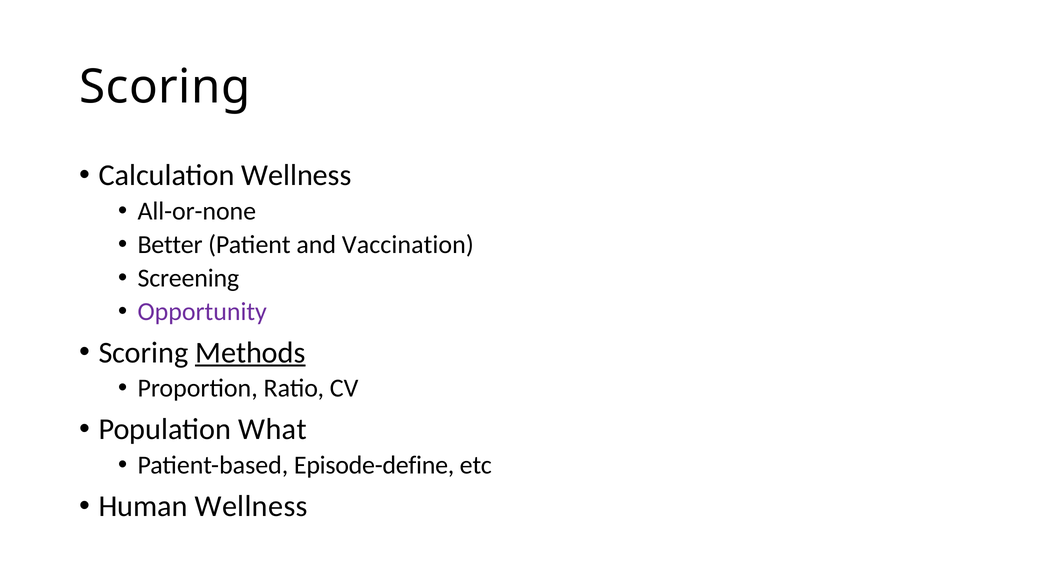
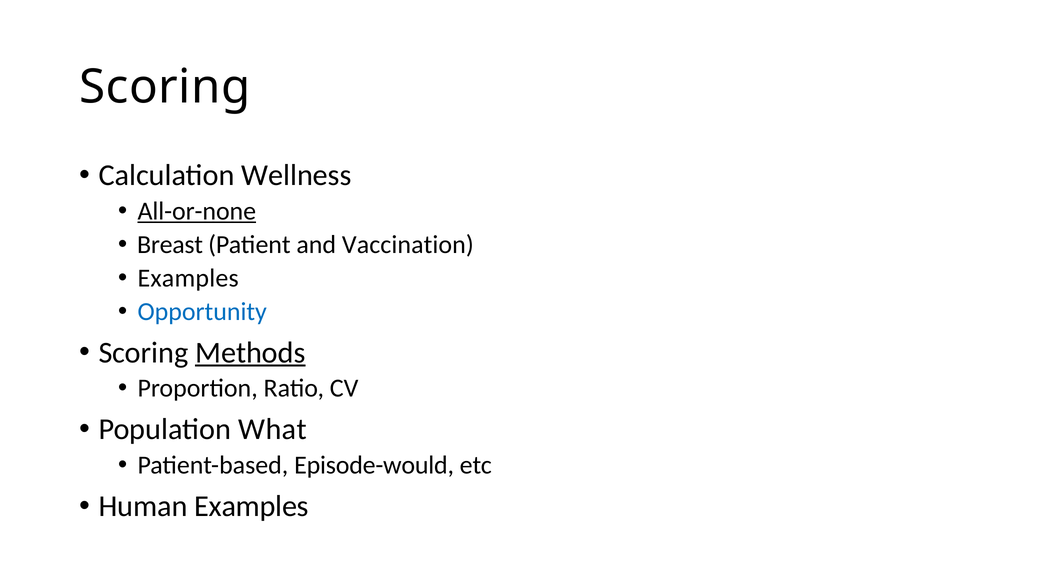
All-or-none underline: none -> present (197, 211)
Better: Better -> Breast (170, 245)
Screening: Screening -> Examples (188, 278)
Opportunity colour: purple -> blue (202, 311)
Episode-define: Episode-define -> Episode-would (374, 465)
Human Wellness: Wellness -> Examples (252, 506)
